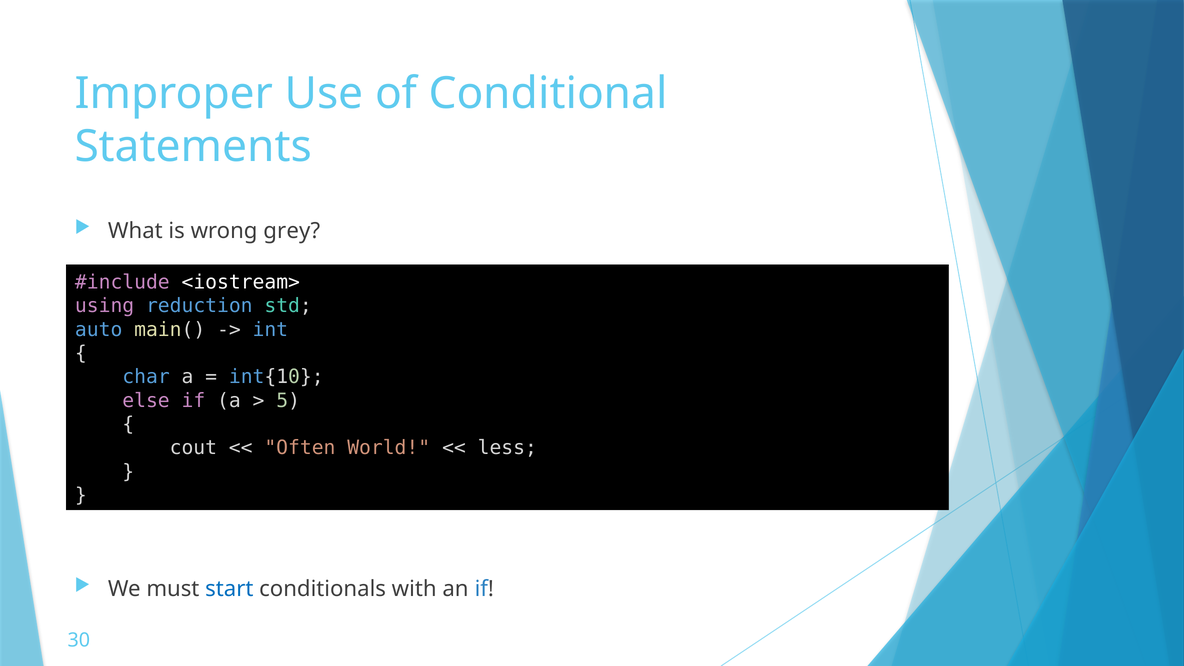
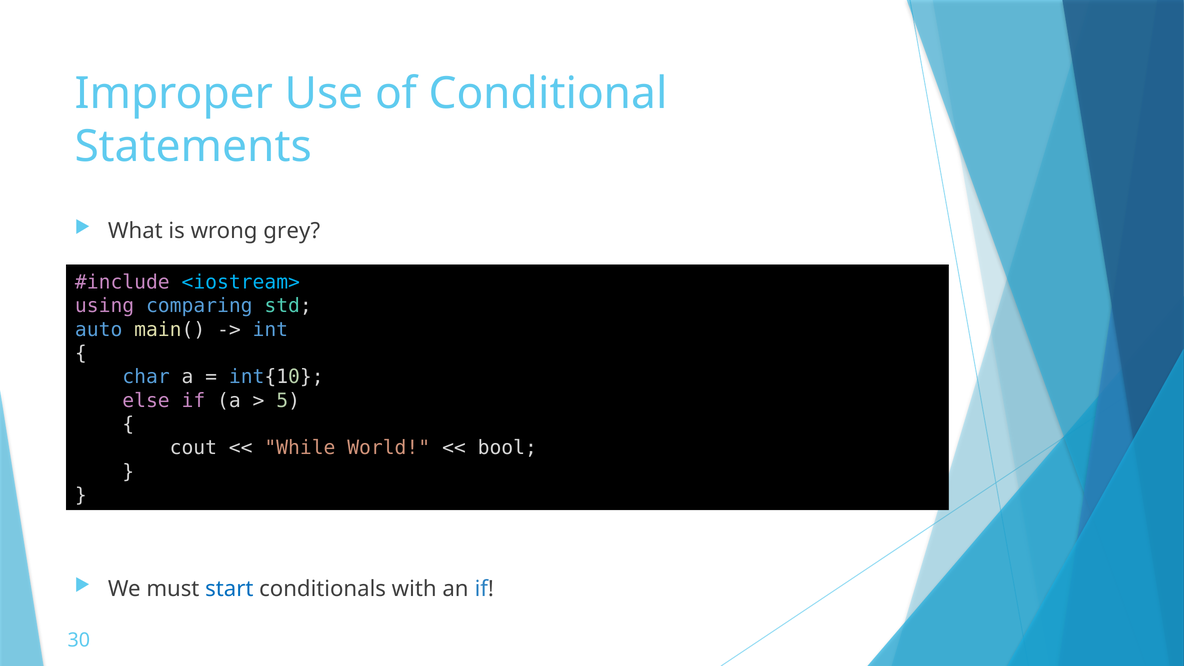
<iostream> colour: white -> light blue (241, 282)
reduction: reduction -> comparing (199, 306)
Often: Often -> While (300, 448)
less: less -> bool (507, 448)
